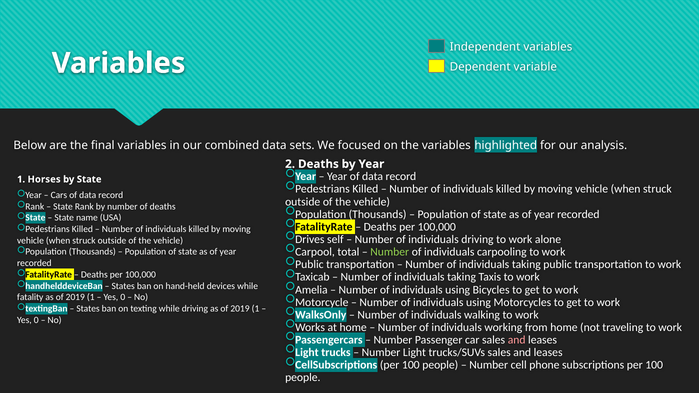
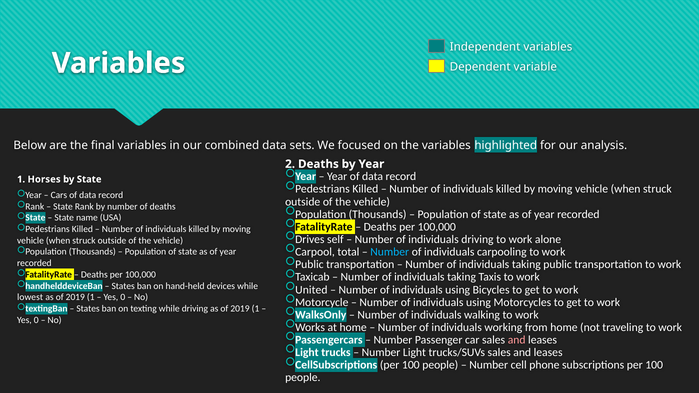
Number colour: light green -> light blue (390, 252)
Amelia: Amelia -> United (311, 290)
fatality: fatality -> lowest (30, 297)
